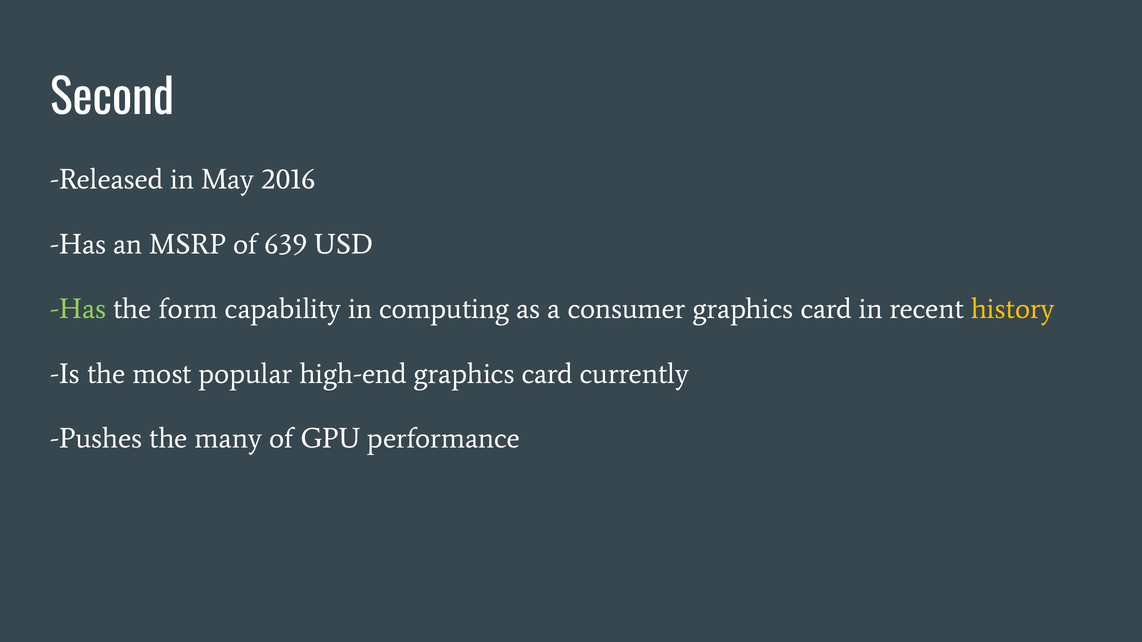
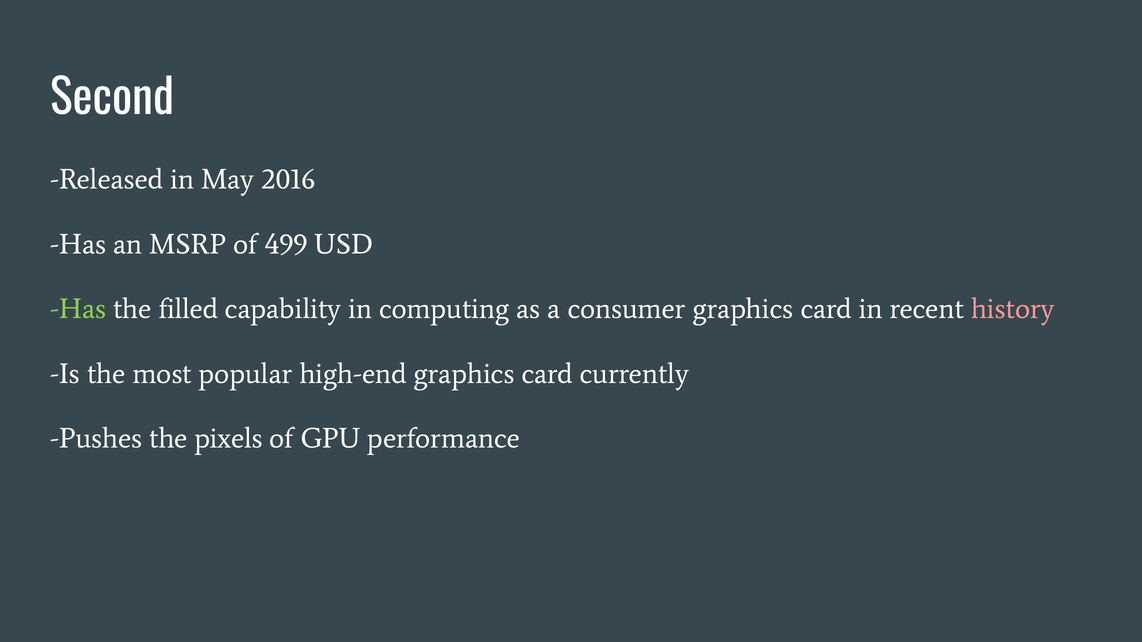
639: 639 -> 499 (286, 244)
form: form -> filled (188, 309)
history colour: yellow -> pink (1013, 309)
many: many -> pixels (229, 439)
